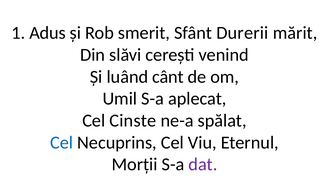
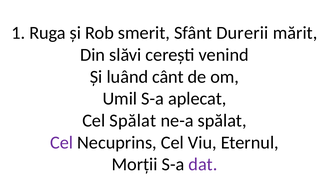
Adus: Adus -> Ruga (48, 33)
Cel Cinste: Cinste -> Spălat (133, 121)
Cel colour: blue -> purple (62, 143)
